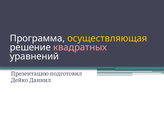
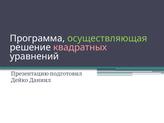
осуществляющая colour: yellow -> light green (107, 38)
